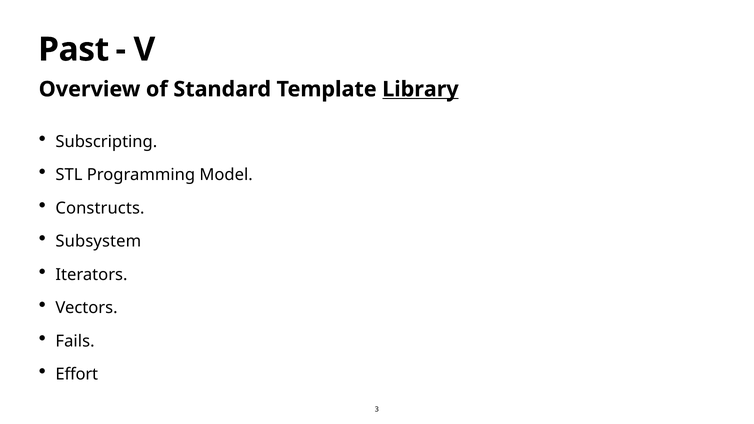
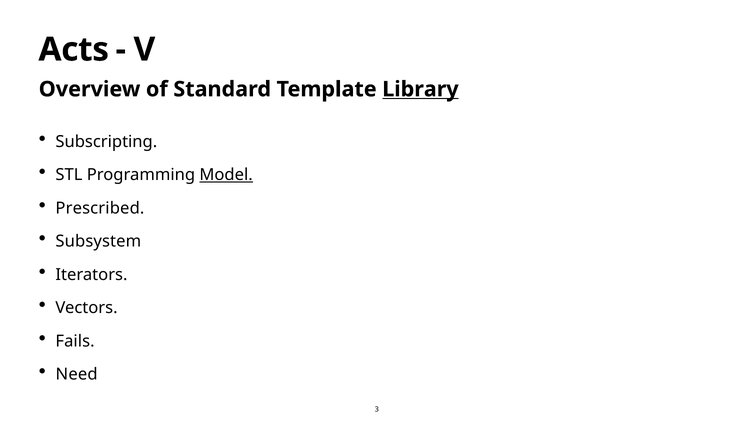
Past: Past -> Acts (74, 50)
Model underline: none -> present (226, 175)
Constructs: Constructs -> Prescribed (100, 208)
Effort: Effort -> Need (77, 374)
